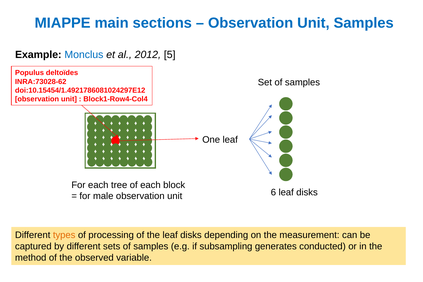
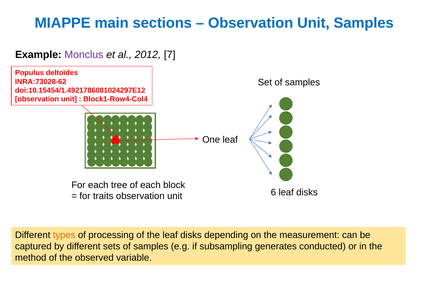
Monclus colour: blue -> purple (84, 55)
5: 5 -> 7 (170, 55)
male: male -> traits (103, 196)
